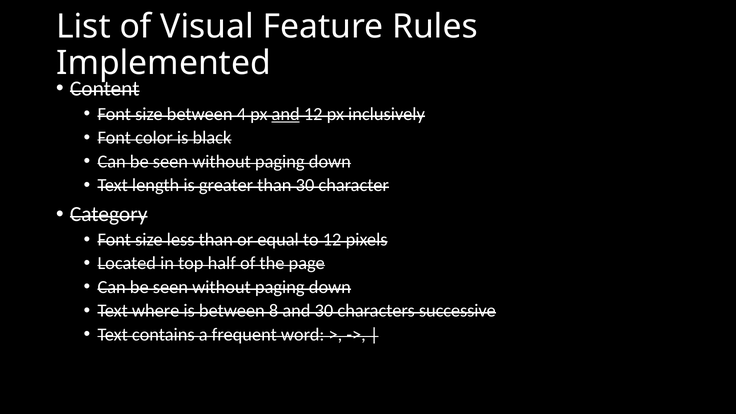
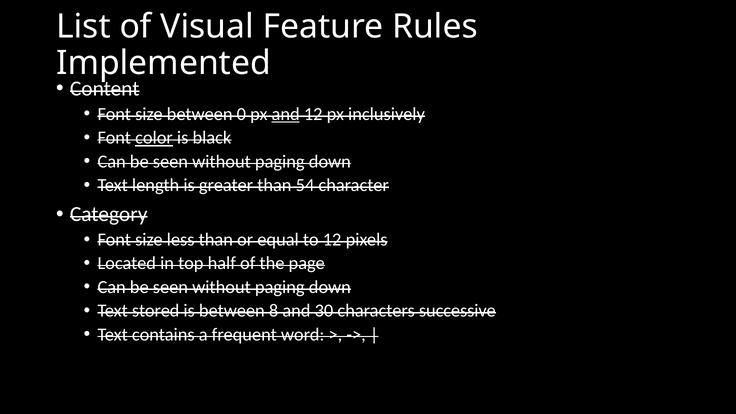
4: 4 -> 0 (241, 114)
color underline: none -> present (154, 138)
than 30: 30 -> 54 (305, 185)
where: where -> stored (156, 311)
